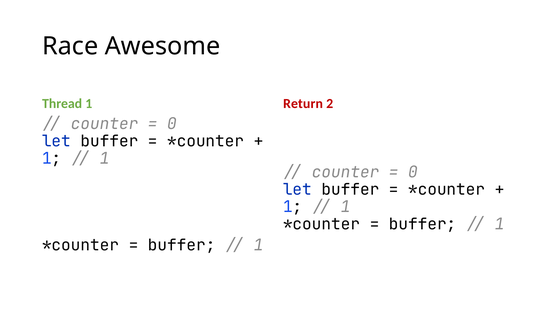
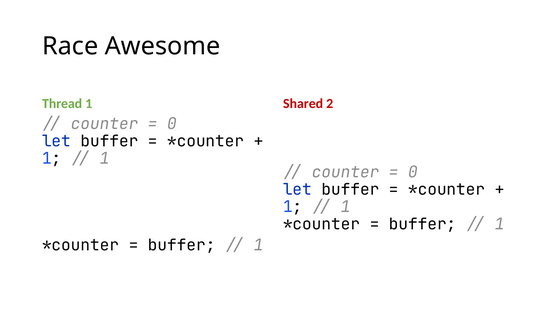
Return: Return -> Shared (303, 104)
